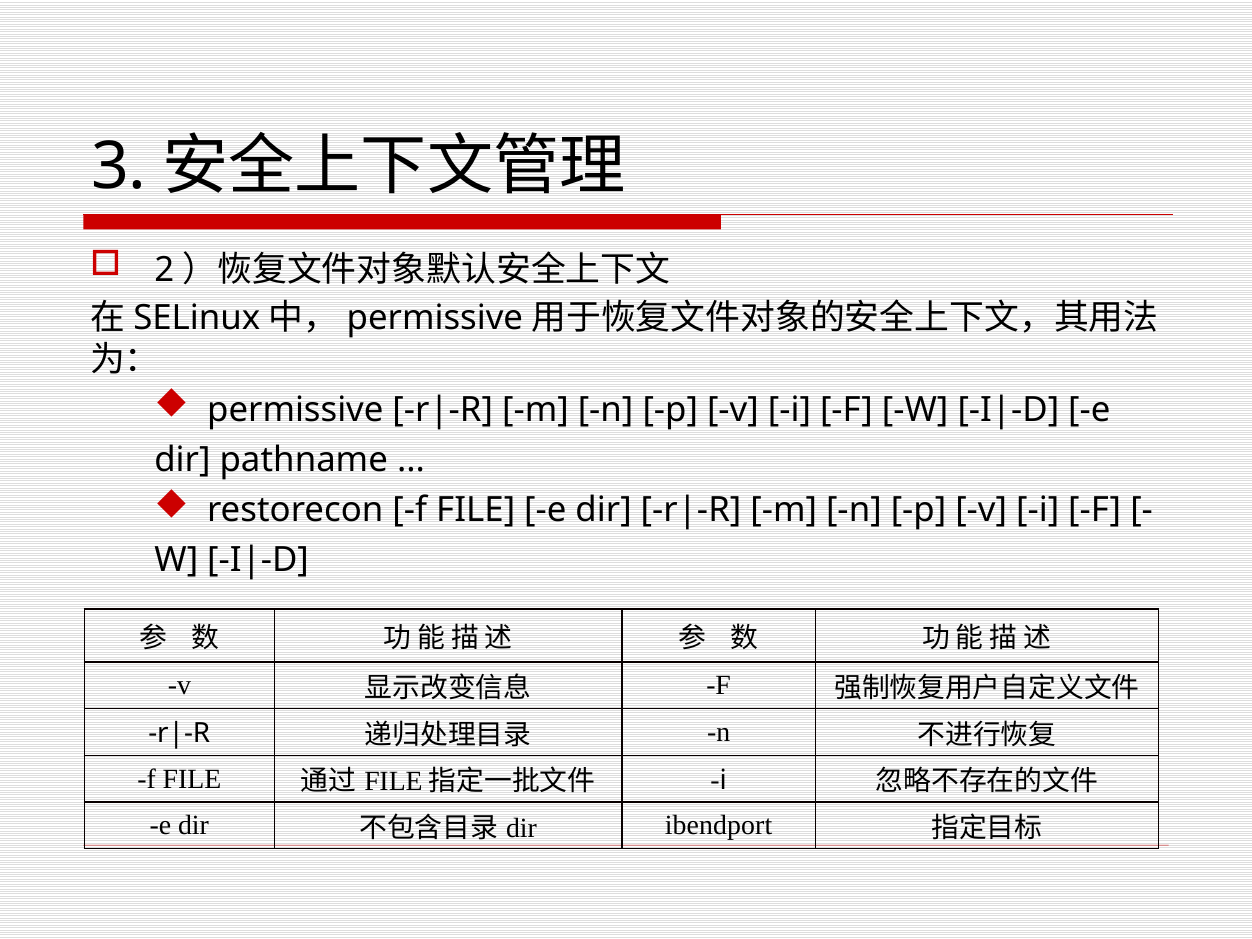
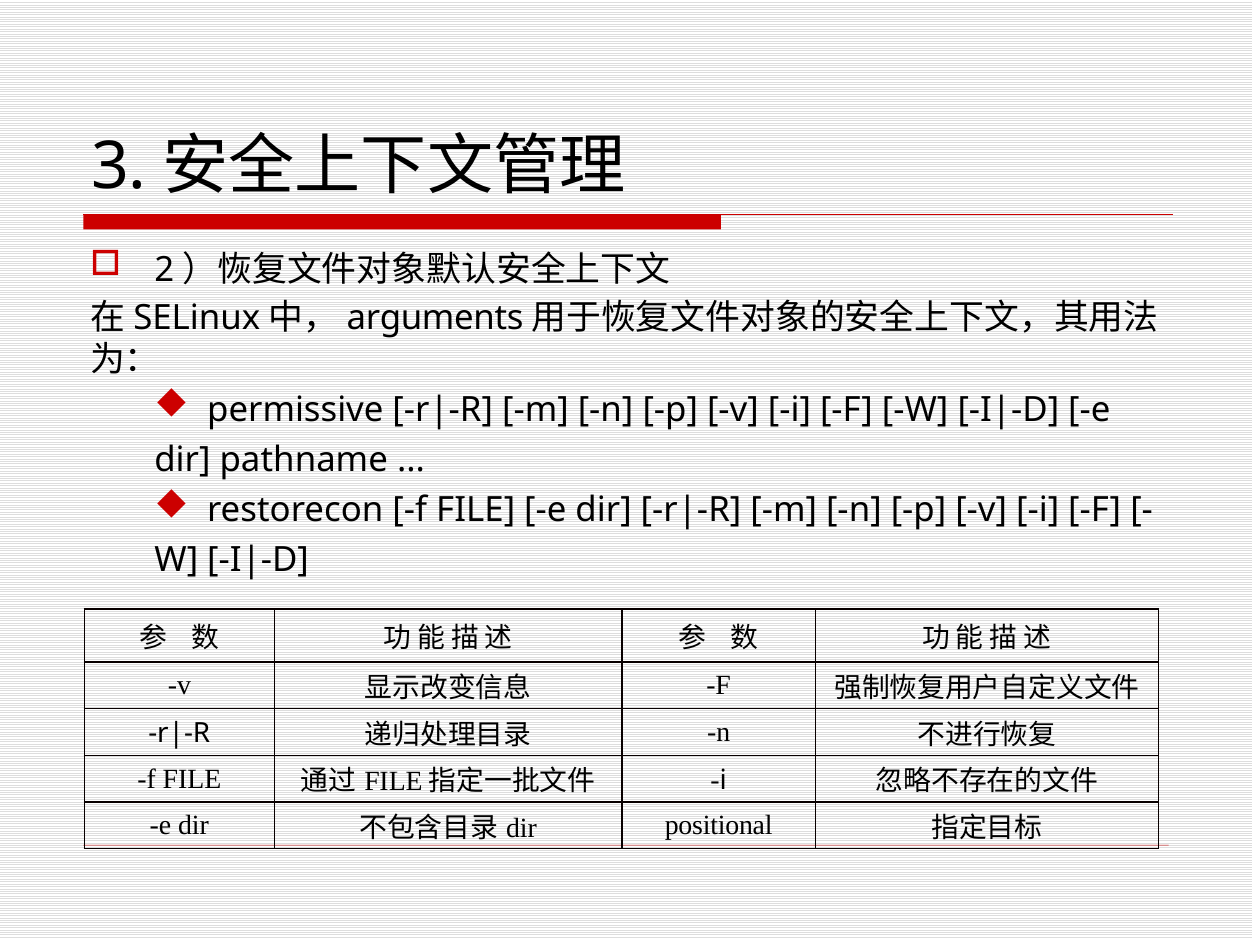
permissive: permissive -> arguments (435, 318)
ibendport: ibendport -> positional (719, 826)
